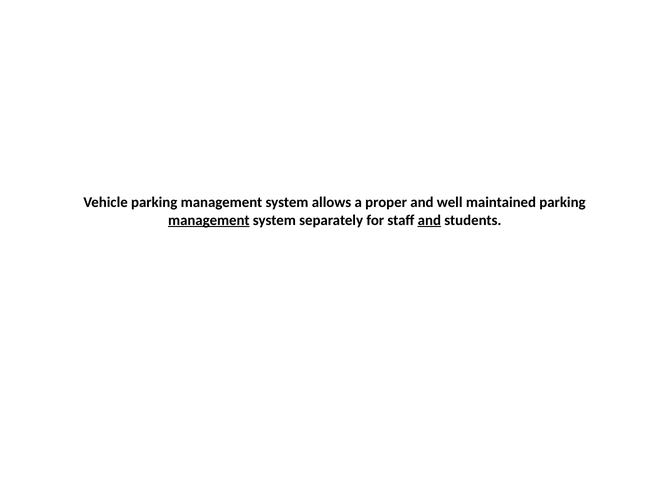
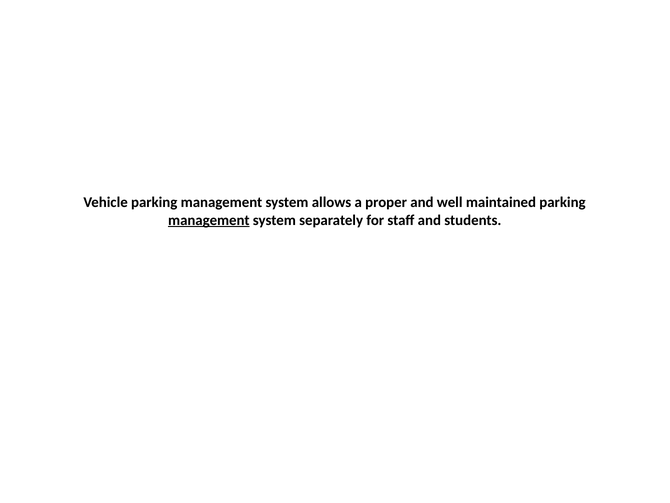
and underline: present -> none (429, 220)
